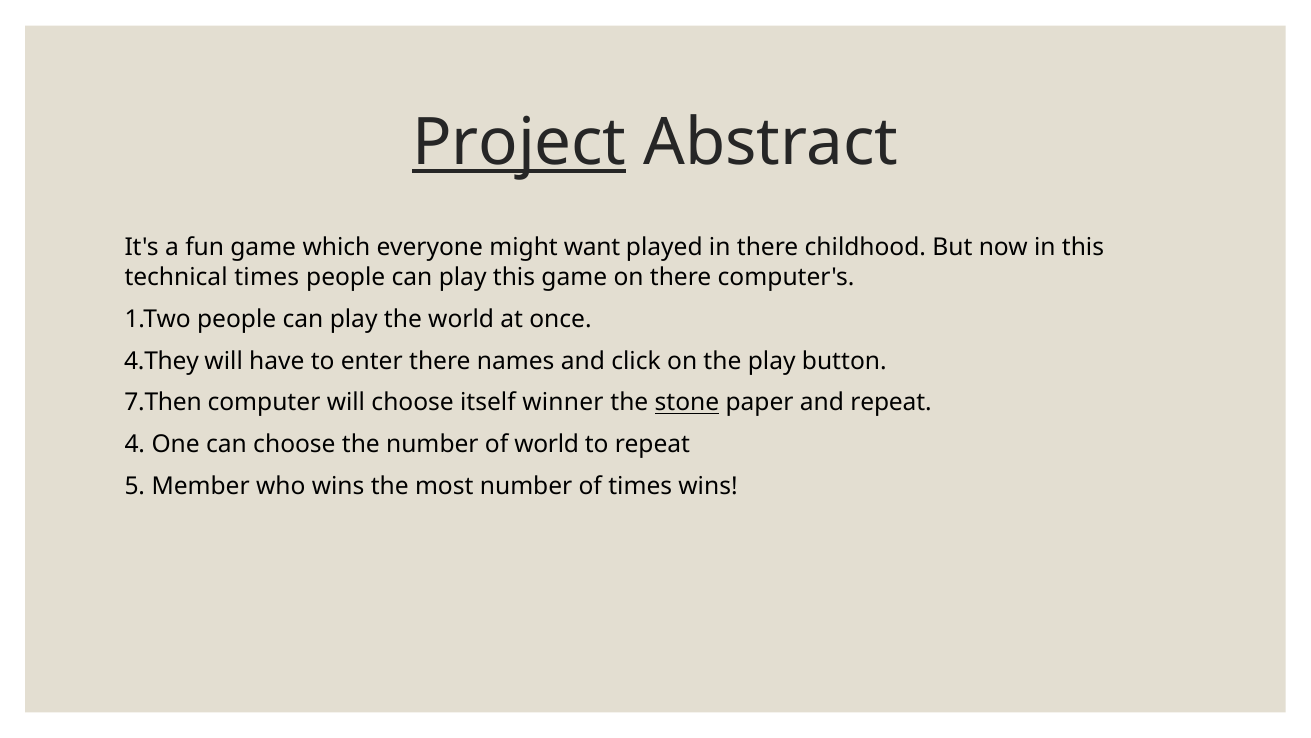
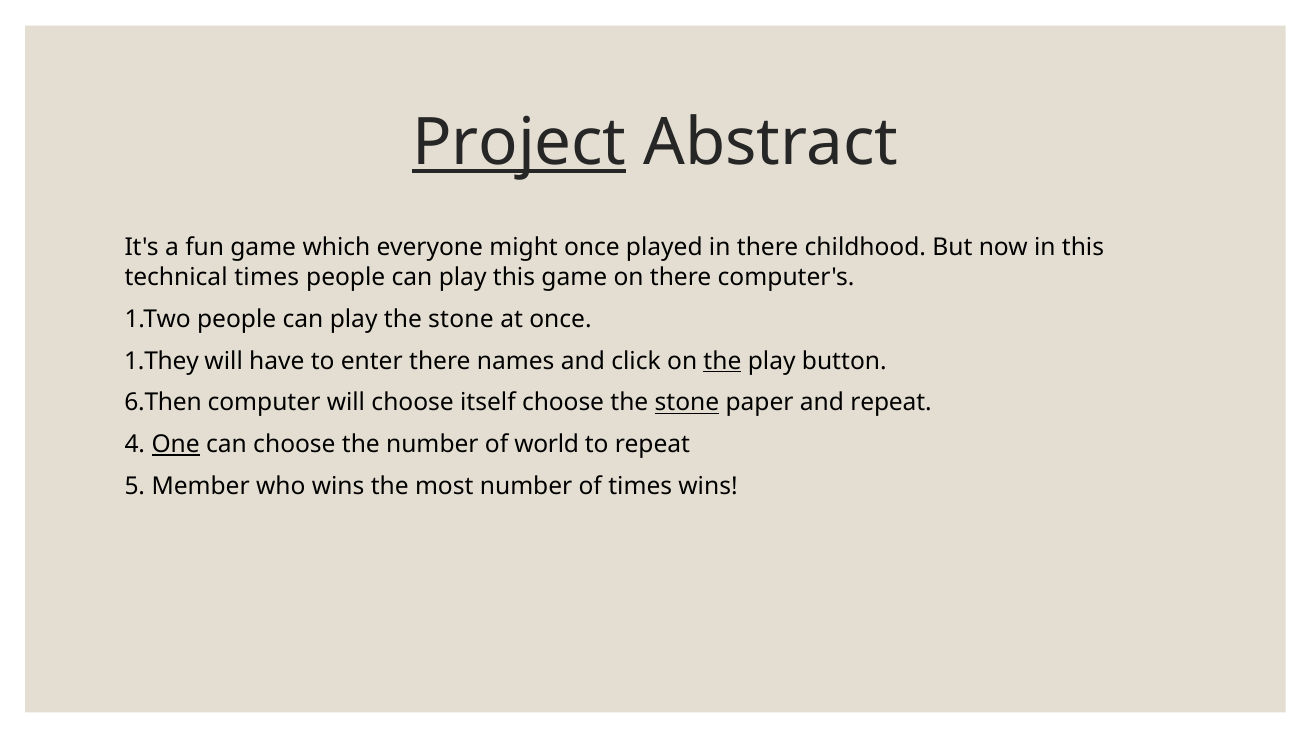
might want: want -> once (592, 248)
play the world: world -> stone (461, 319)
4.They: 4.They -> 1.They (161, 361)
the underline: none -> present (722, 361)
7.Then: 7.Then -> 6.Then (163, 402)
itself winner: winner -> choose (563, 402)
One underline: none -> present (176, 444)
